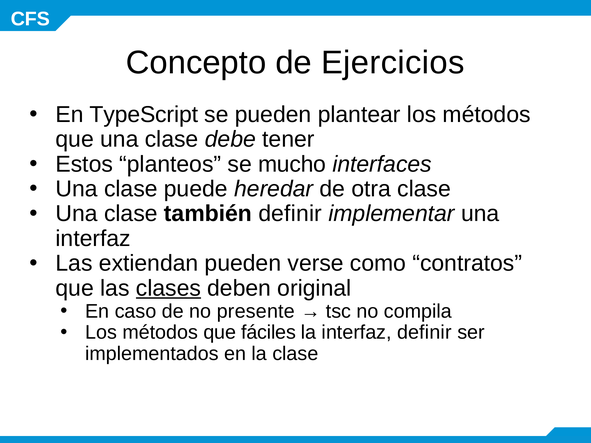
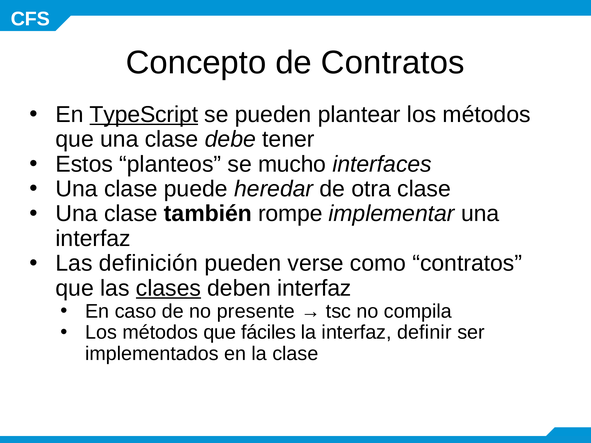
de Ejercicios: Ejercicios -> Contratos (393, 63)
TypeScript underline: none -> present (144, 115)
también definir: definir -> rompe (290, 214)
extiendan: extiendan -> definición (149, 264)
deben original: original -> interfaz (314, 288)
